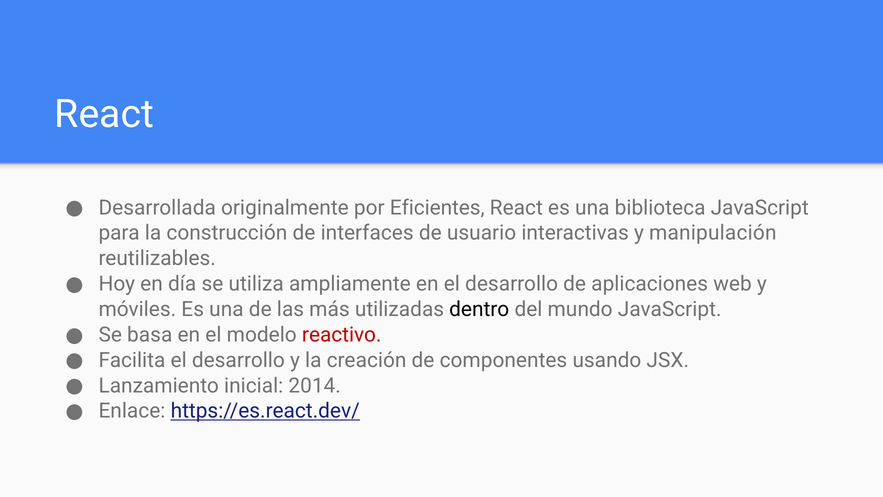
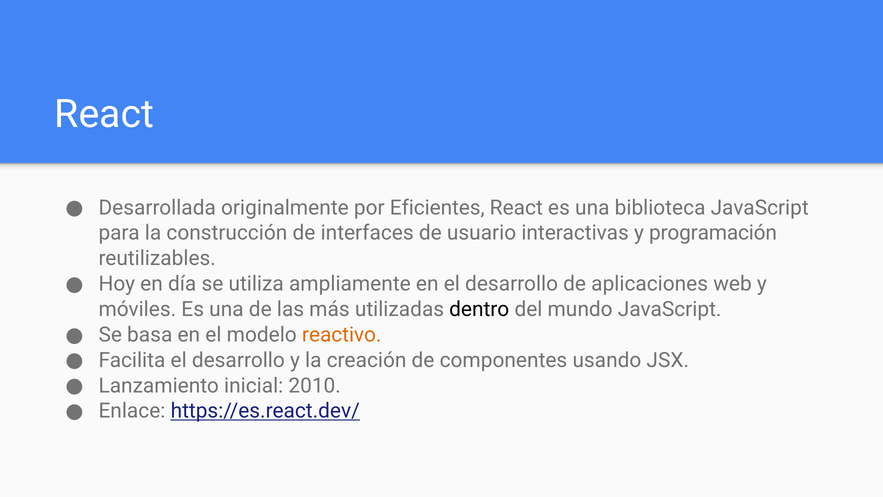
manipulación: manipulación -> programación (713, 233)
reactivo colour: red -> orange (342, 335)
2014: 2014 -> 2010 (315, 385)
